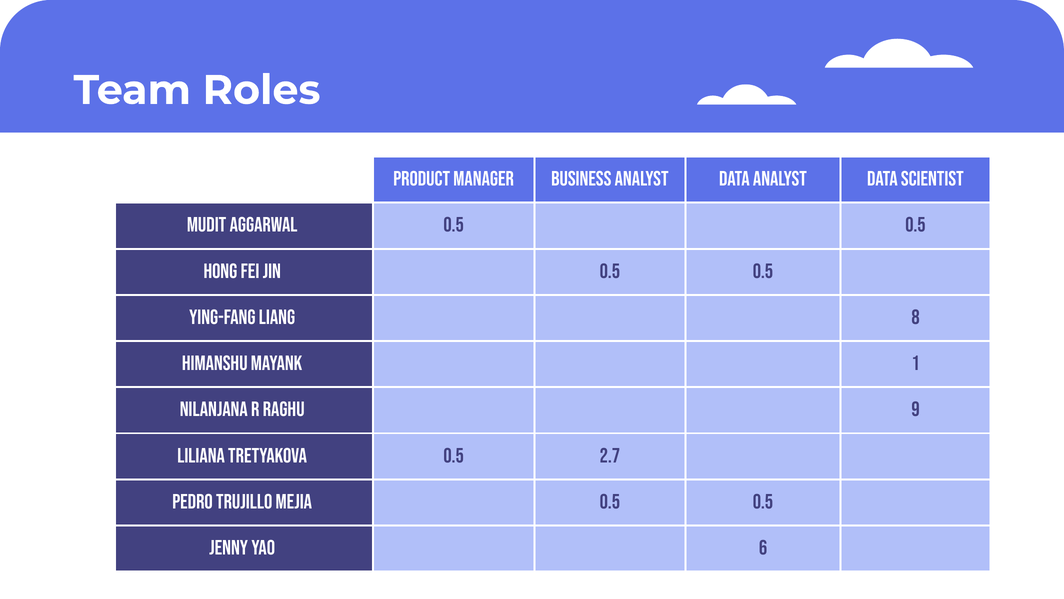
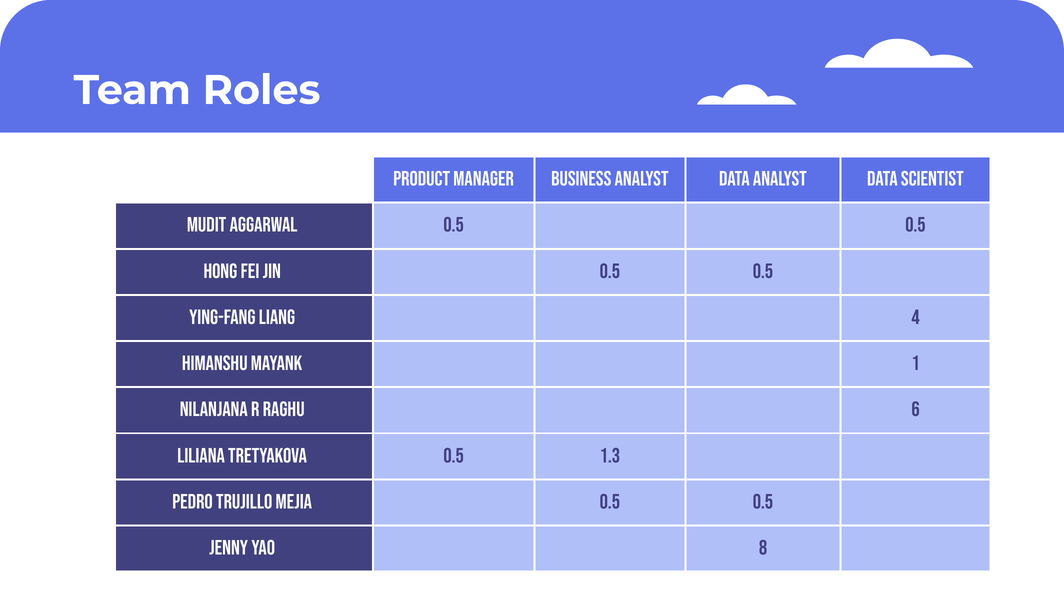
8: 8 -> 4 (916, 317)
9: 9 -> 6 (916, 409)
2.7: 2.7 -> 1.3 (610, 455)
6: 6 -> 8 (763, 547)
